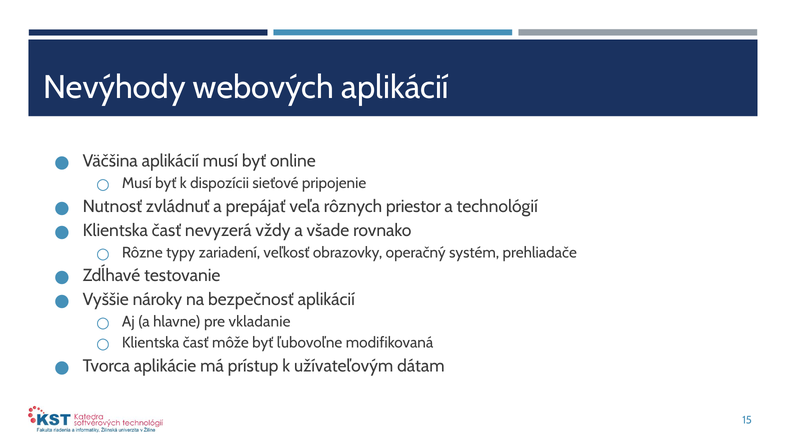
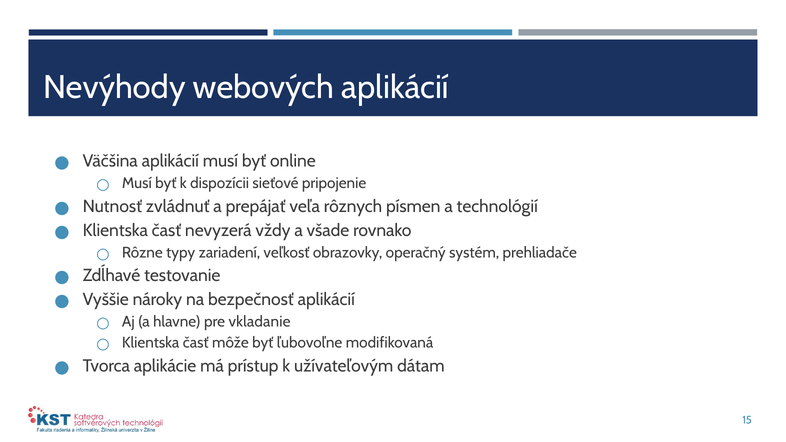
priestor: priestor -> písmen (413, 206)
